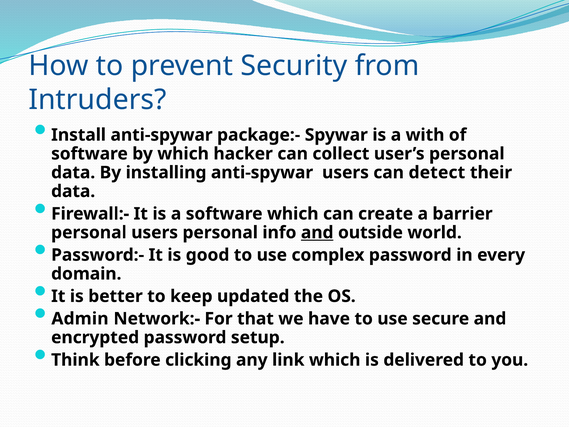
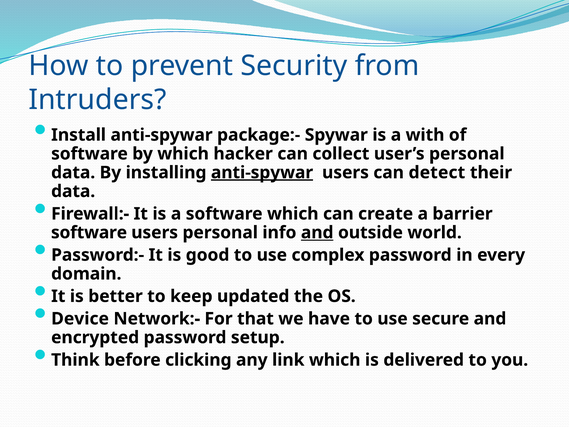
anti-spywar underline: none -> present (262, 172)
personal: personal -> software (89, 232)
Admin: Admin -> Device (80, 319)
